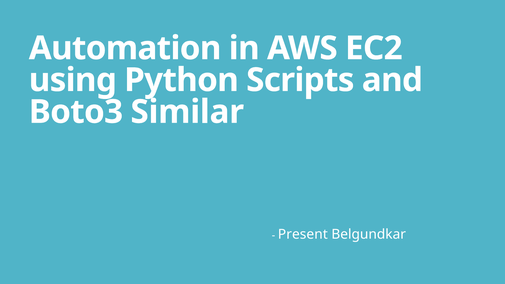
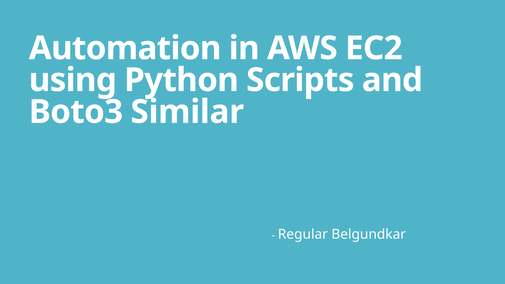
Present: Present -> Regular (303, 234)
